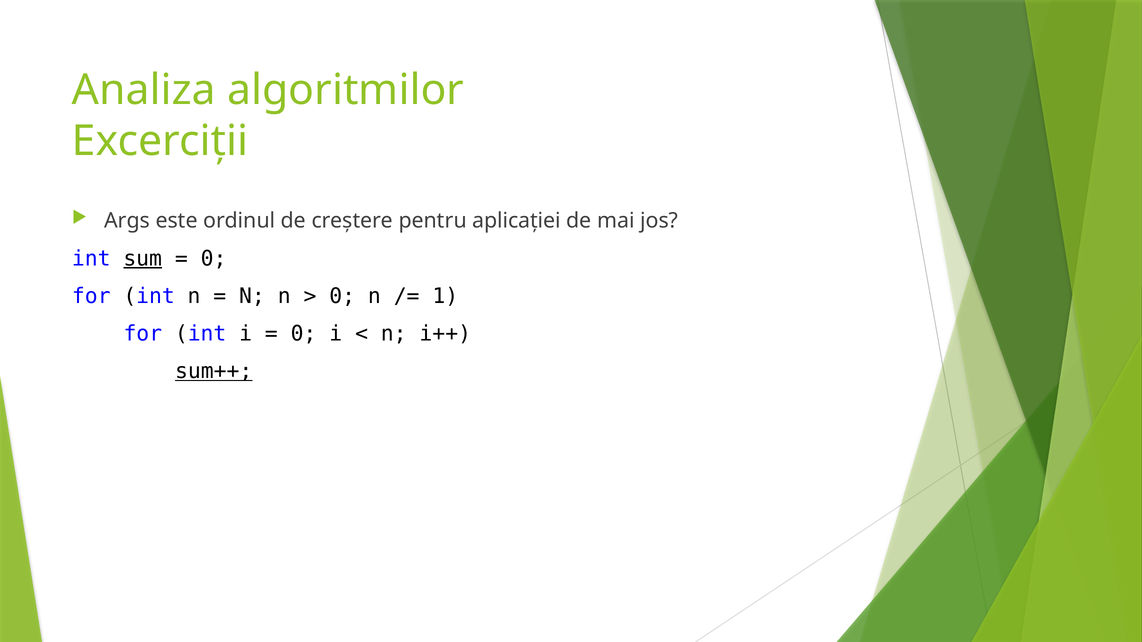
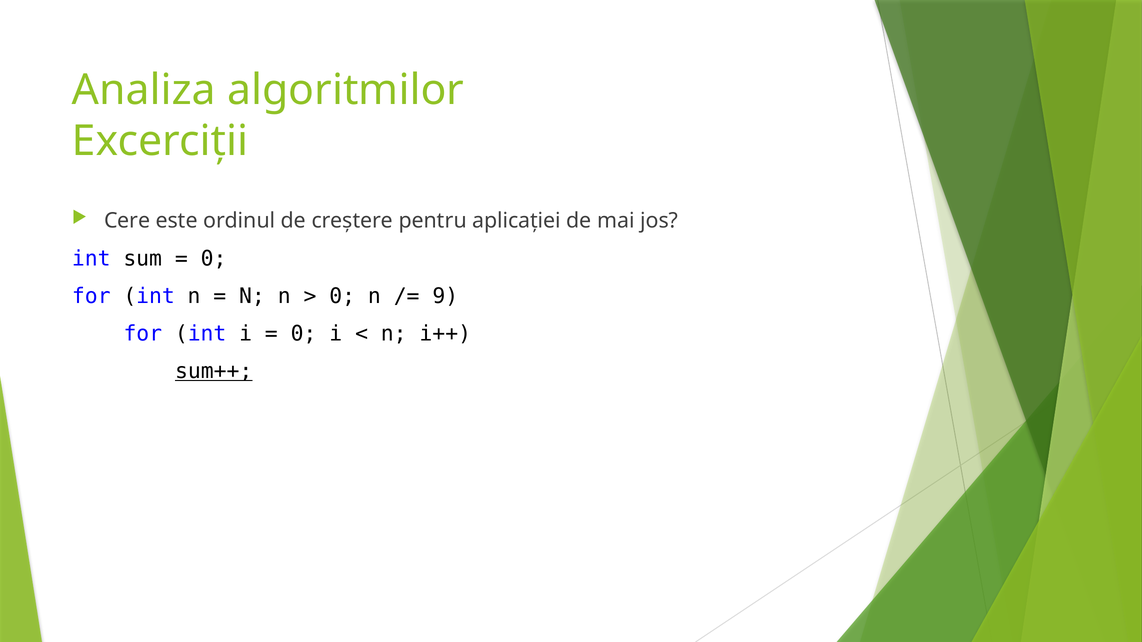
Args: Args -> Cere (127, 221)
sum underline: present -> none (143, 259)
1: 1 -> 9 (445, 296)
